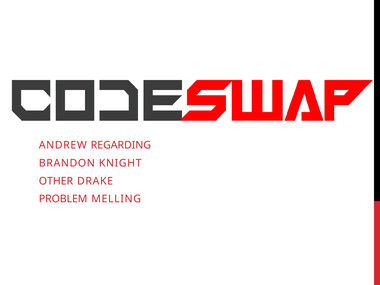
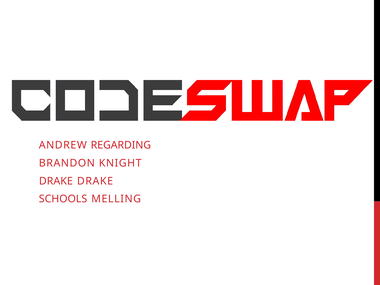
OTHER: OTHER -> DRAKE (56, 181)
PROBLEM: PROBLEM -> SCHOOLS (63, 199)
